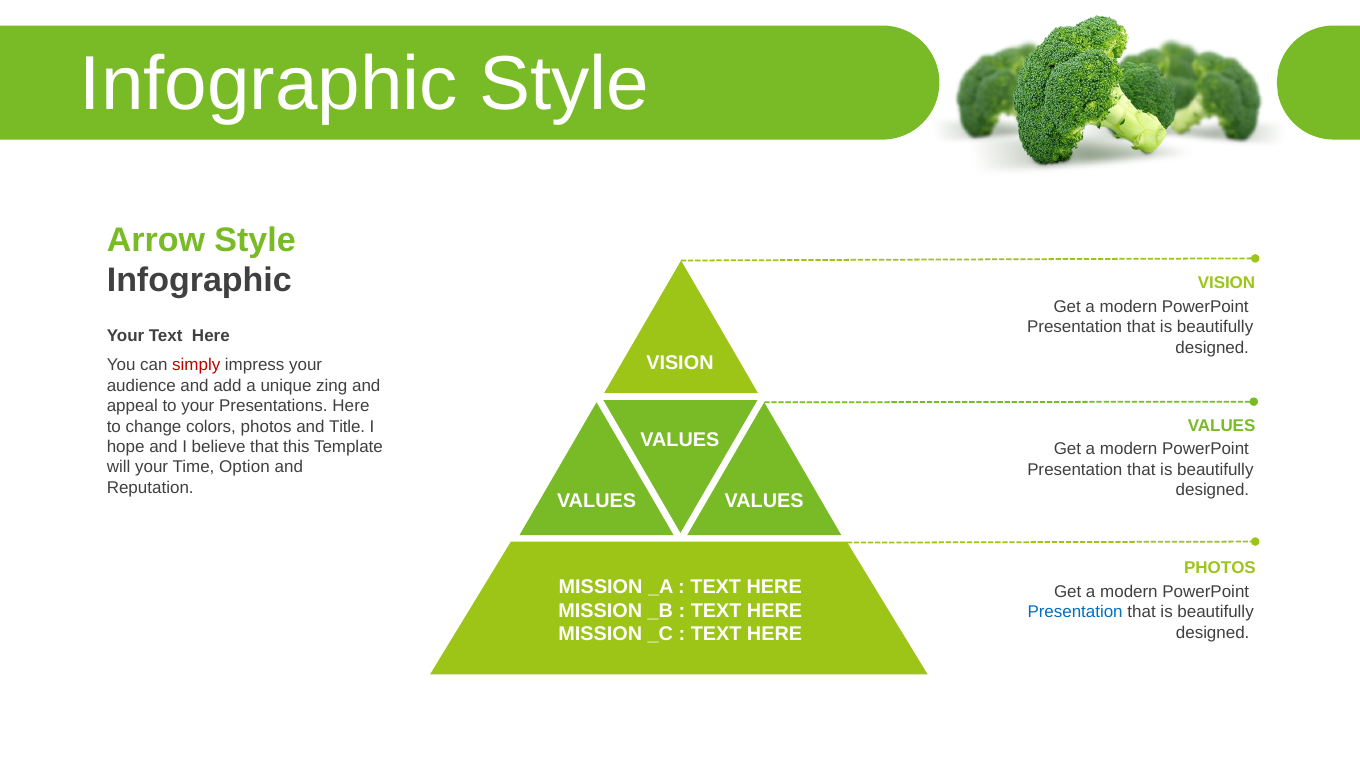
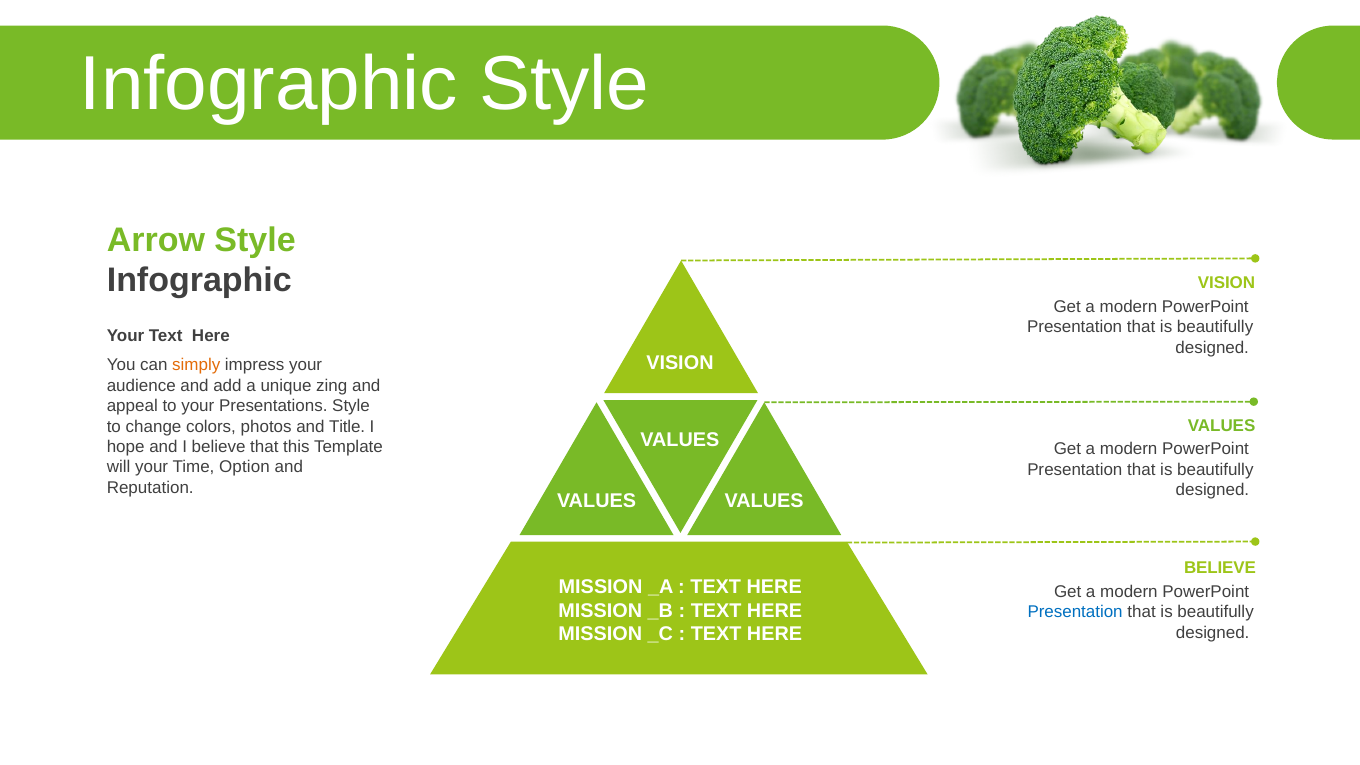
simply colour: red -> orange (196, 365)
Presentations Here: Here -> Style (351, 406)
PHOTOS: PHOTOS -> BELIEVE (1220, 568)
